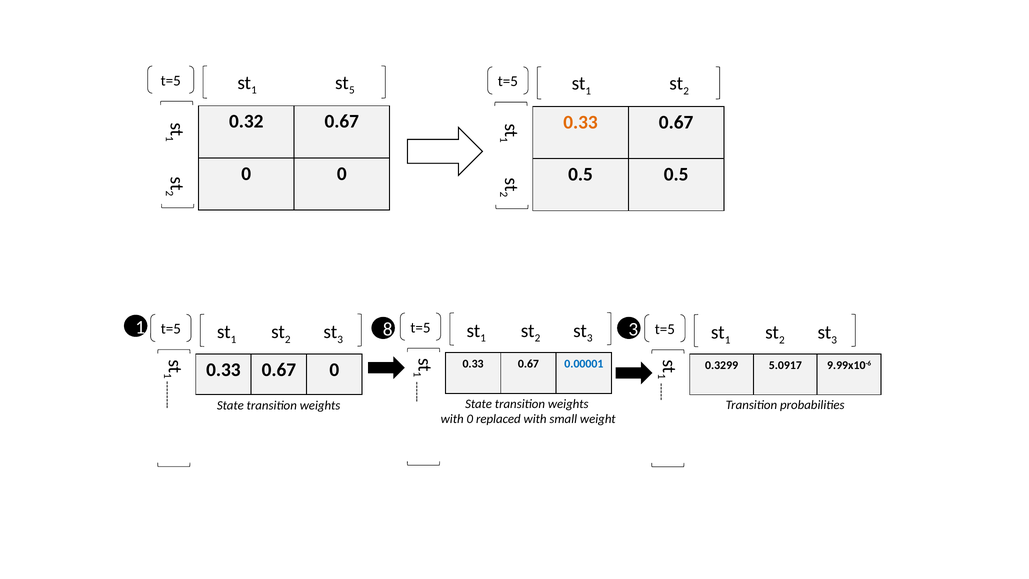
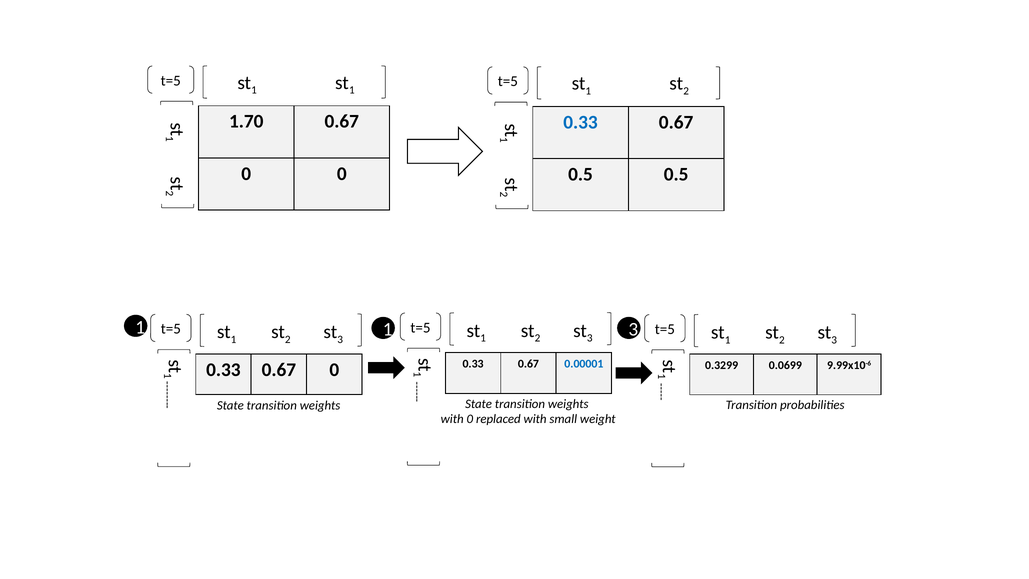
5: 5 -> 1 (352, 90)
0.32: 0.32 -> 1.70 (246, 122)
0.33 colour: orange -> blue (581, 122)
1 8: 8 -> 1 (388, 329)
5.0917: 5.0917 -> 0.0699 (785, 365)
